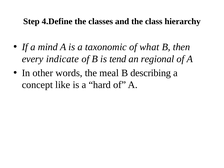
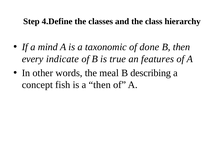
what: what -> done (149, 47)
tend: tend -> true (118, 59)
regional: regional -> features (158, 59)
like: like -> fish (63, 85)
a hard: hard -> then (100, 85)
